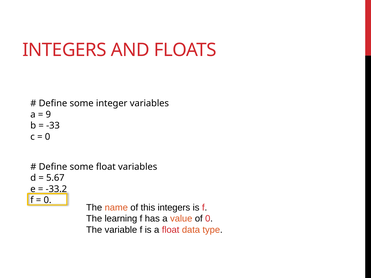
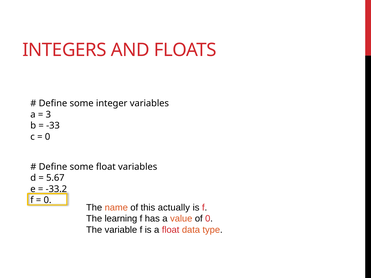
9: 9 -> 3 (48, 115)
this integers: integers -> actually (174, 208)
